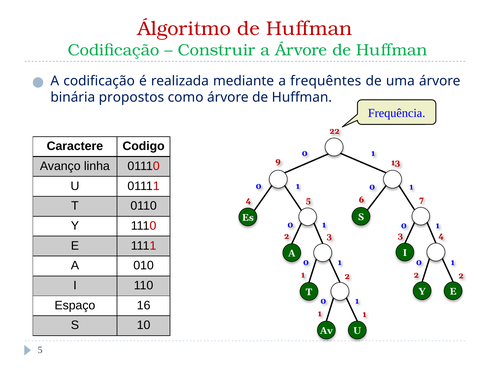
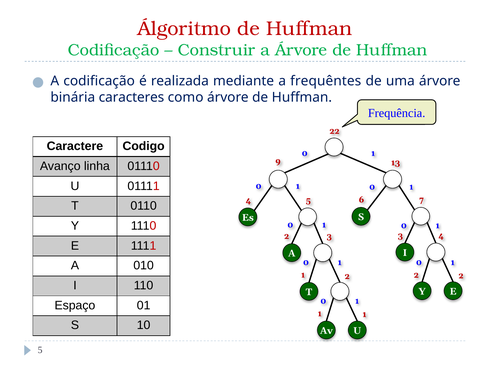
propostos: propostos -> caracteres (131, 97)
16: 16 -> 01 (144, 305)
